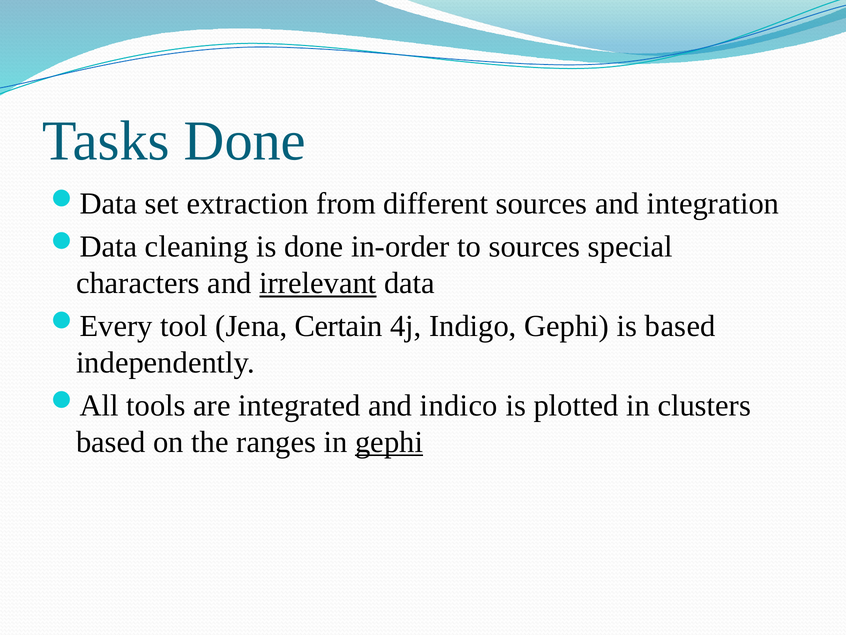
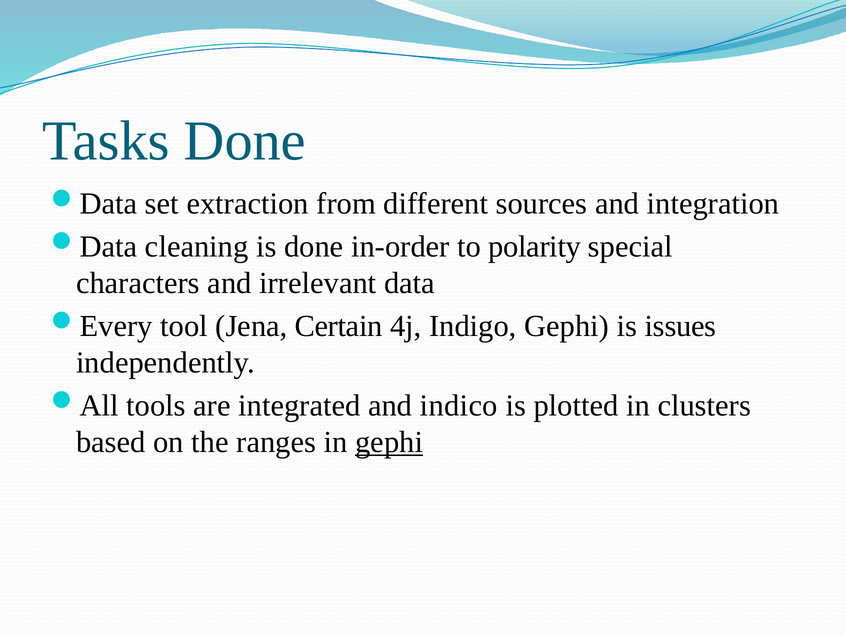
to sources: sources -> polarity (535, 246)
irrelevant underline: present -> none (318, 283)
is based: based -> issues (681, 326)
